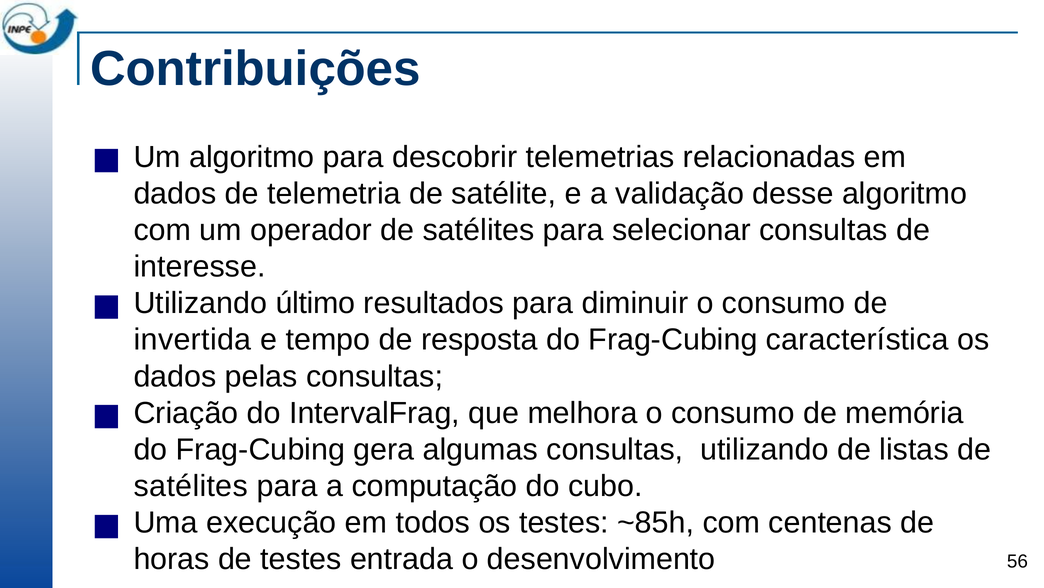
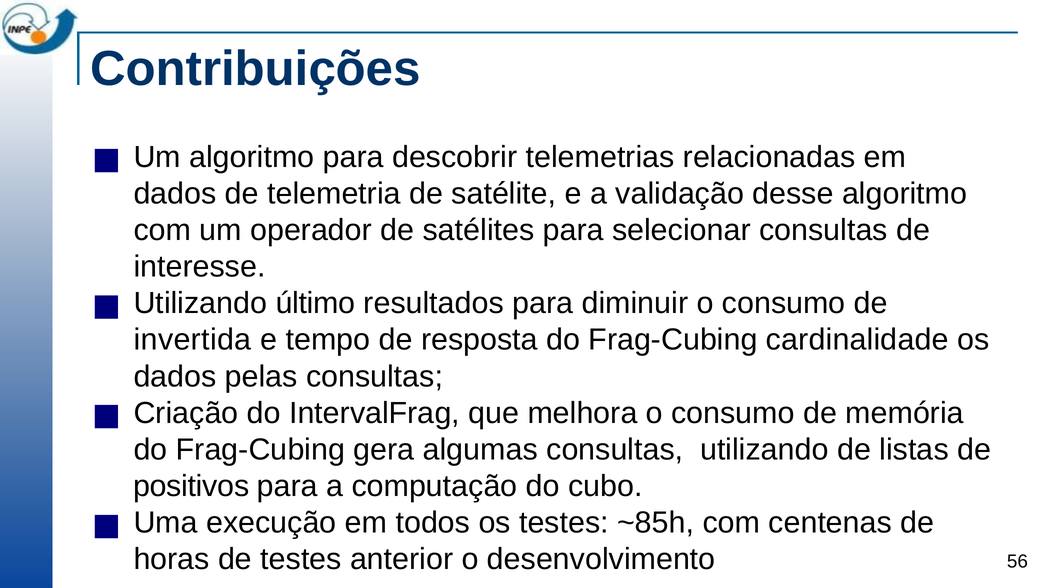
característica: característica -> cardinalidade (857, 339)
satélites: satélites -> positivos (191, 486)
entrada: entrada -> anterior (402, 559)
